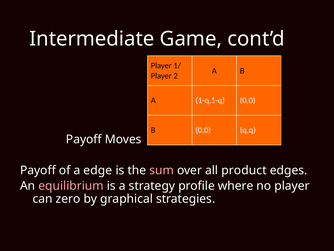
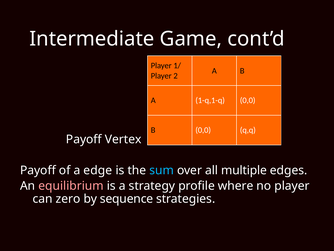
Moves: Moves -> Vertex (123, 139)
sum colour: pink -> light blue (162, 170)
product: product -> multiple (244, 170)
graphical: graphical -> sequence (127, 198)
